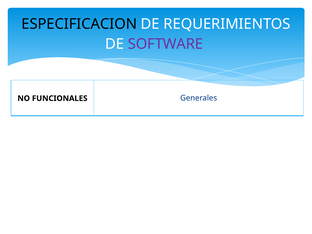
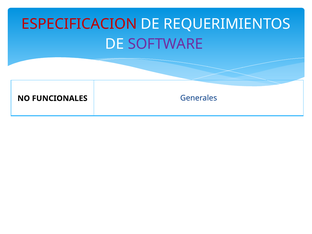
ESPECIFICACION colour: black -> red (79, 24)
